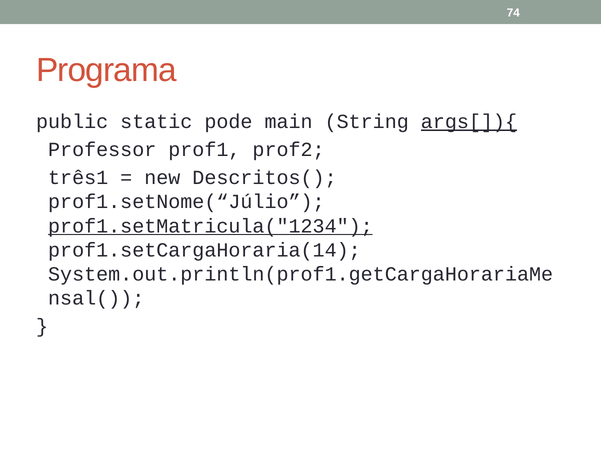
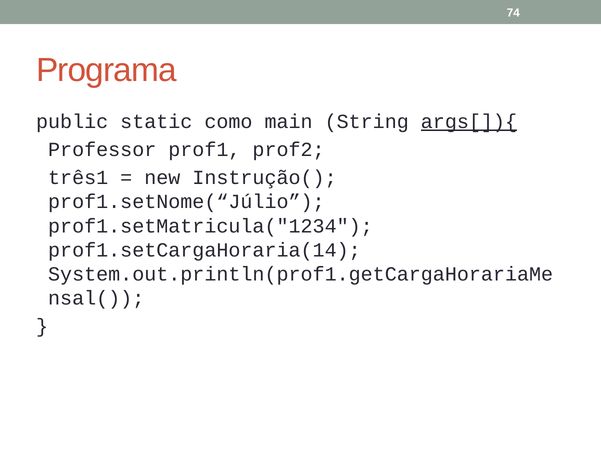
pode: pode -> como (228, 122)
Descritos(: Descritos( -> Instrução( (265, 178)
prof1.setMatricula("1234 underline: present -> none (210, 226)
